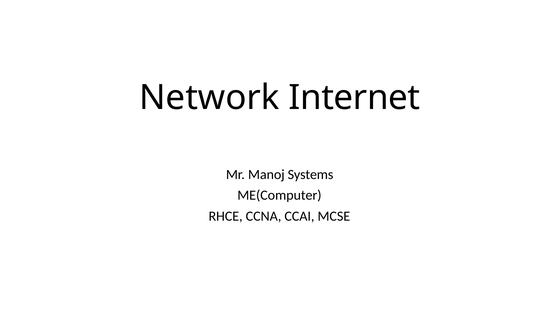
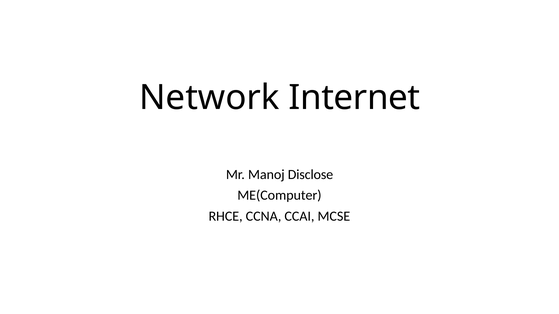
Systems: Systems -> Disclose (310, 175)
